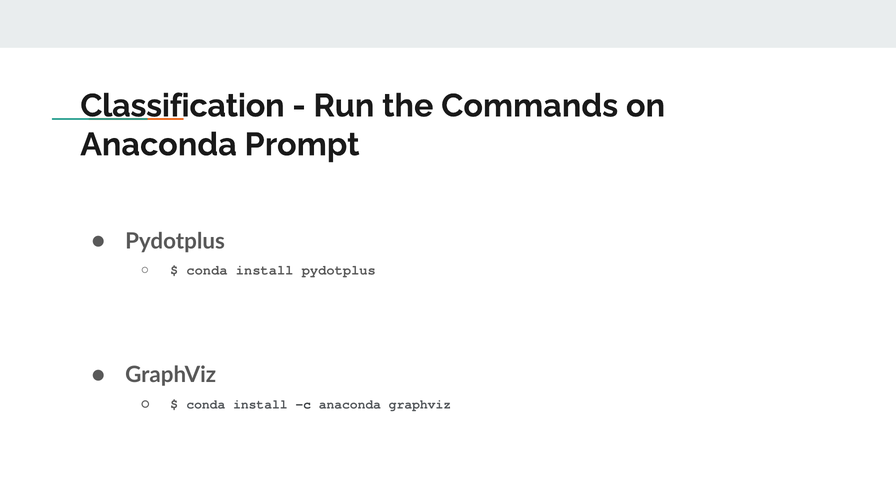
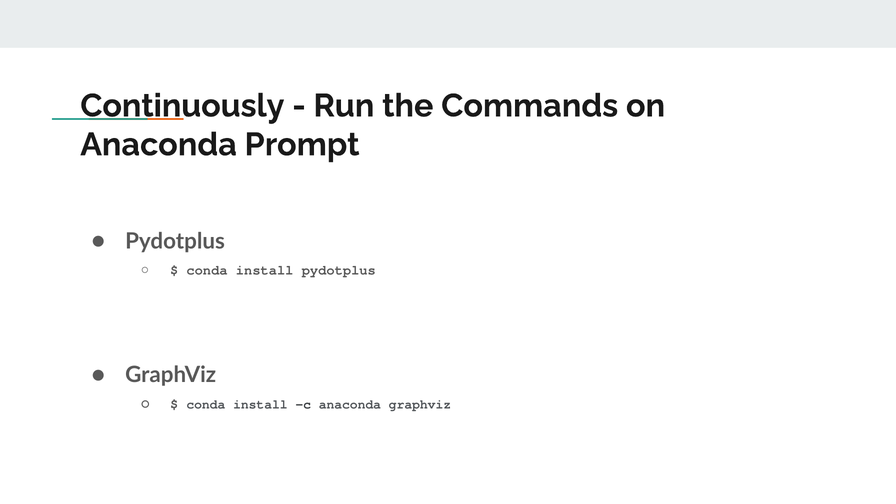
Classification: Classification -> Continuously (182, 106)
